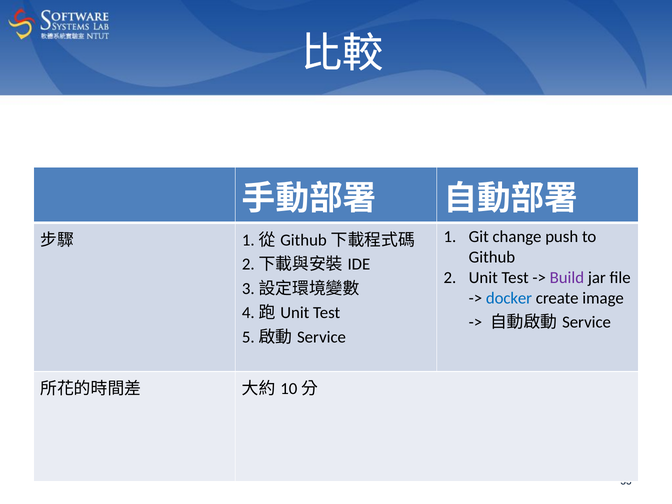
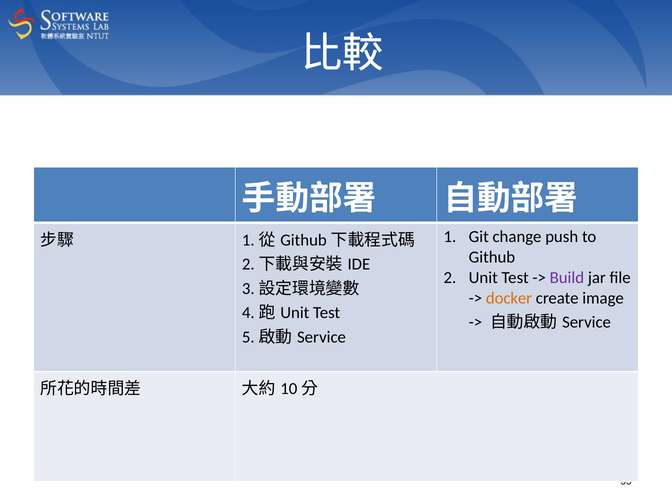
docker colour: blue -> orange (509, 298)
